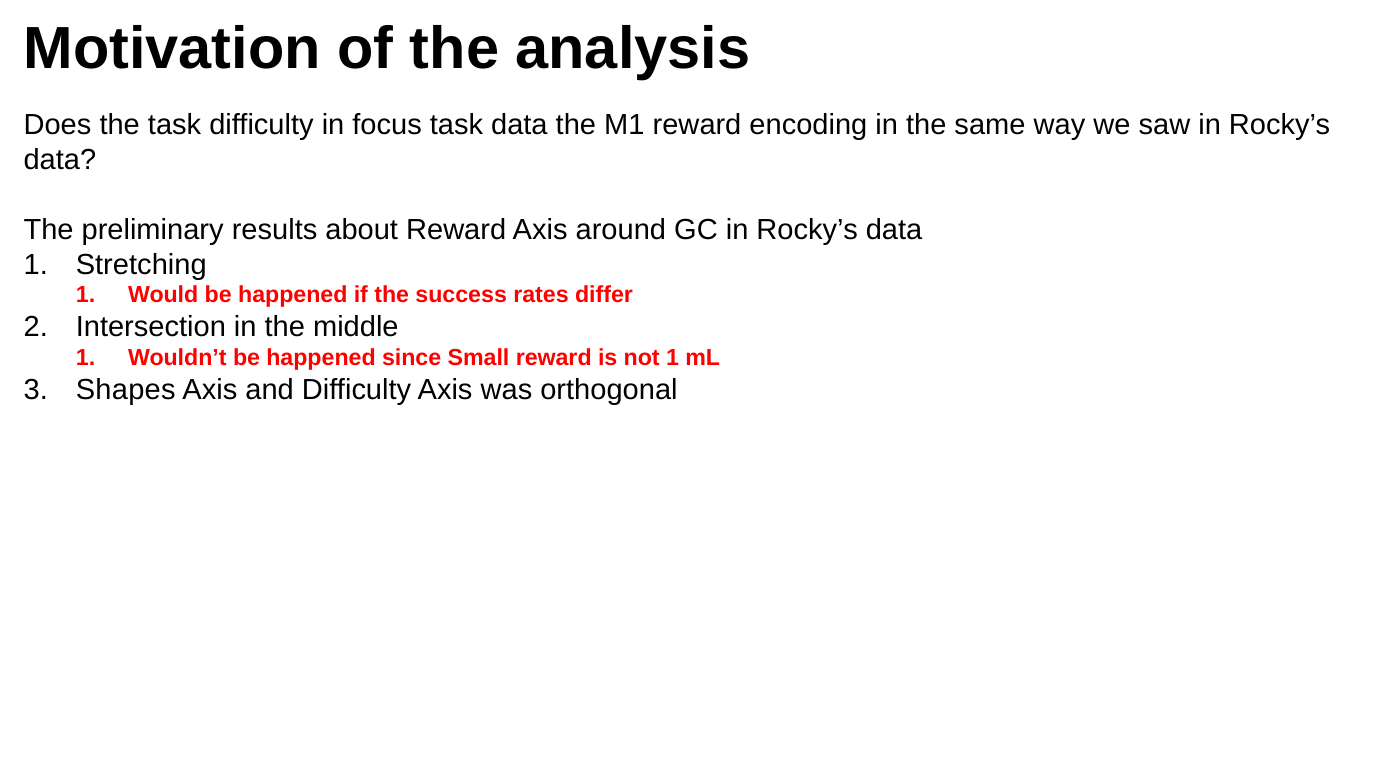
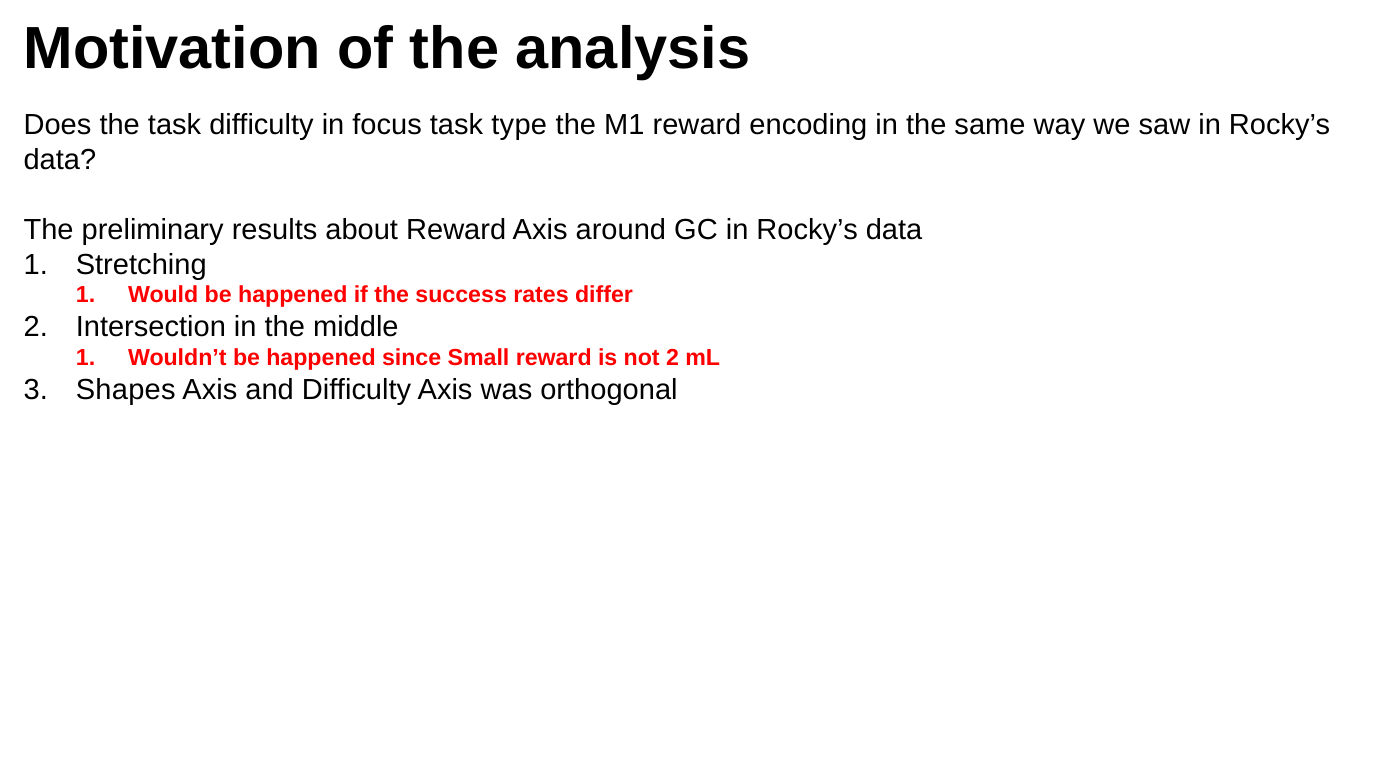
task data: data -> type (519, 125)
not 1: 1 -> 2 (673, 358)
